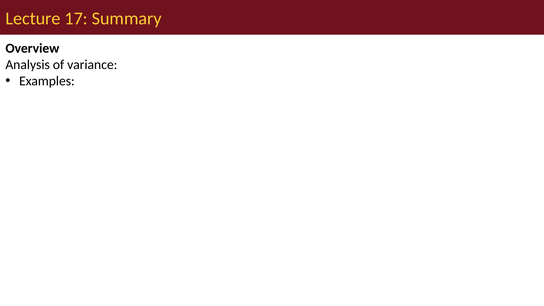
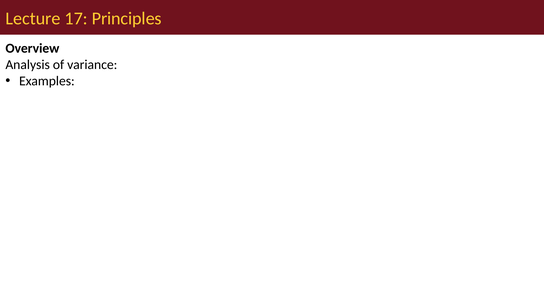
Summary: Summary -> Principles (127, 19)
